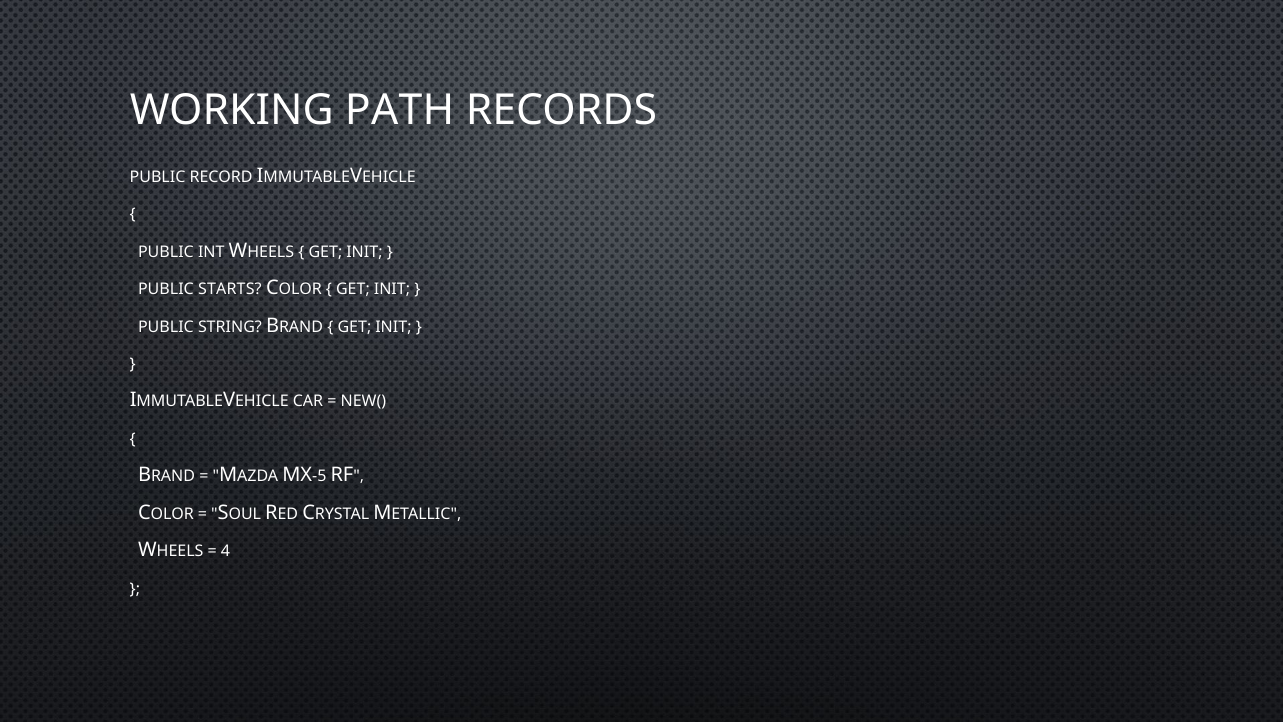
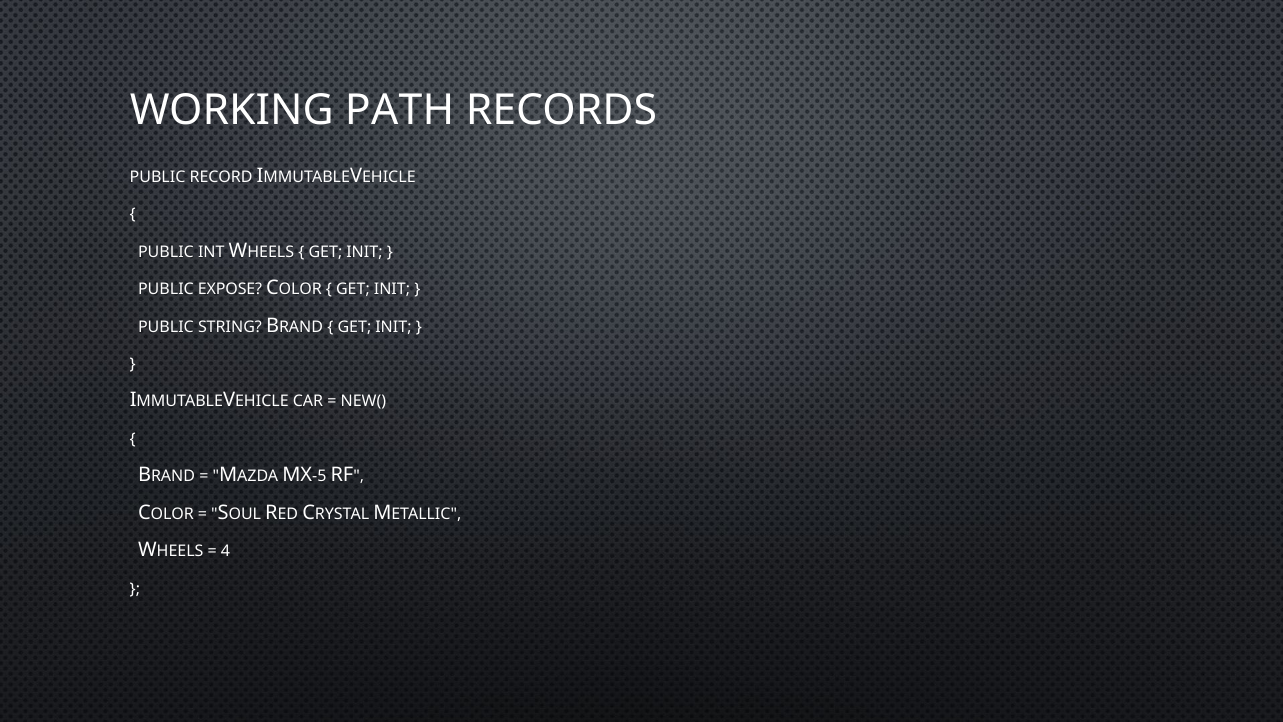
STARTS: STARTS -> EXPOSE (230, 289)
